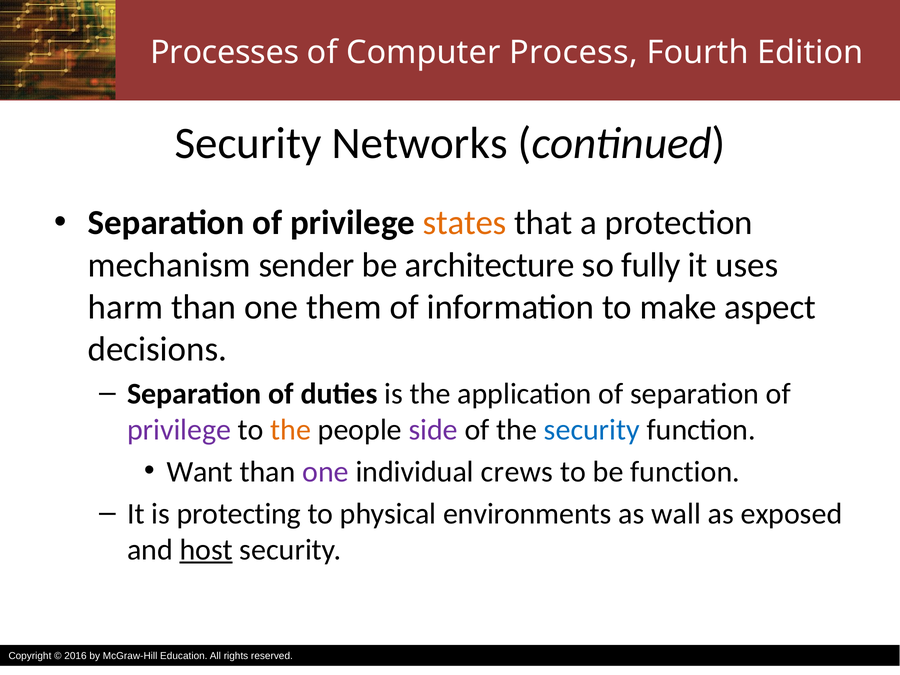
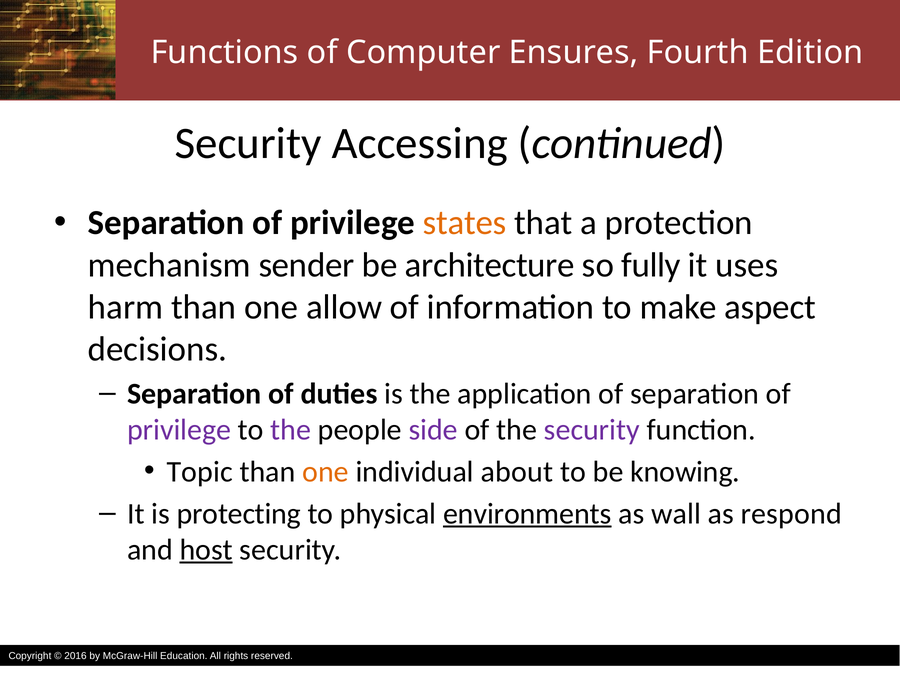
Processes: Processes -> Functions (225, 53)
Process: Process -> Ensures (574, 53)
Networks: Networks -> Accessing (420, 143)
them: them -> allow (344, 307)
the colour: orange -> purple (291, 430)
security colour: blue -> purple (592, 430)
Want: Want -> Topic (200, 472)
one colour: purple -> orange (325, 472)
crews: crews -> about (517, 472)
be function: function -> knowing (685, 472)
environments underline: none -> present (527, 514)
exposed: exposed -> respond (791, 514)
